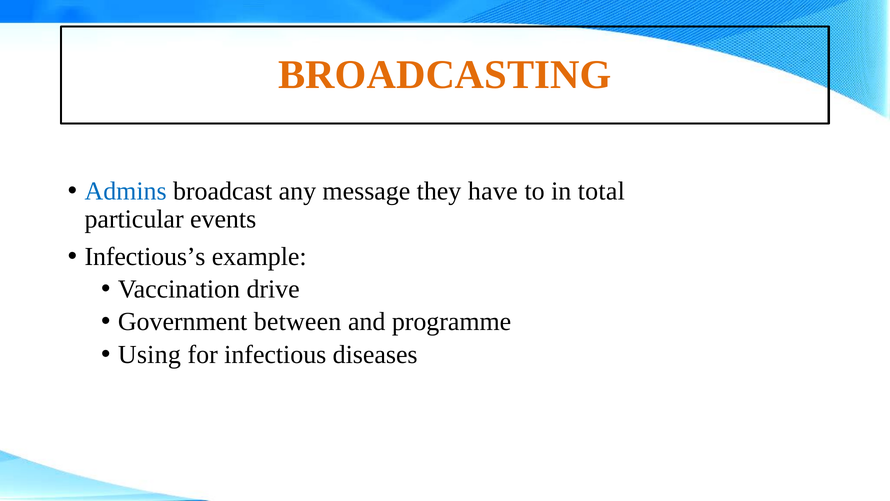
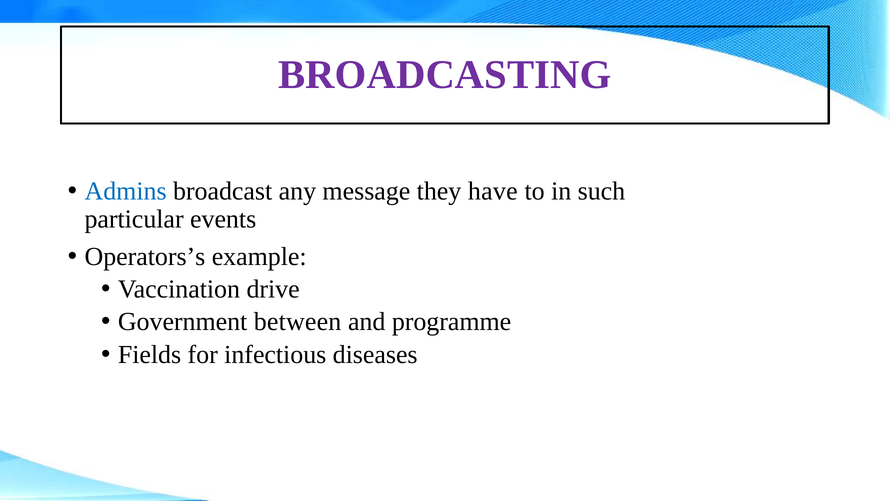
BROADCASTING colour: orange -> purple (445, 75)
total: total -> such (601, 191)
Infectious’s: Infectious’s -> Operators’s (145, 256)
Using: Using -> Fields (150, 354)
